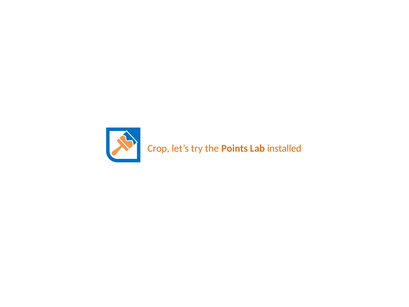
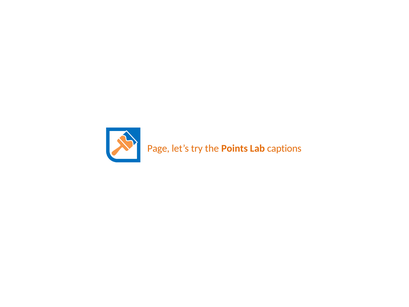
Crop: Crop -> Page (158, 148)
installed: installed -> captions (284, 148)
